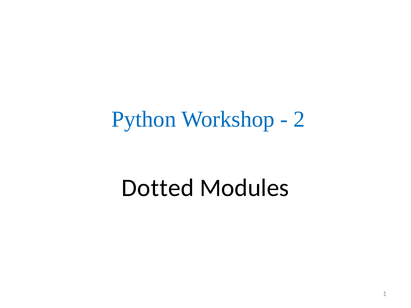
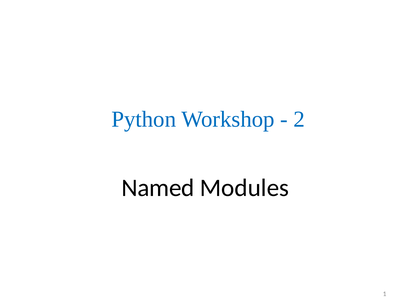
Dotted: Dotted -> Named (158, 188)
